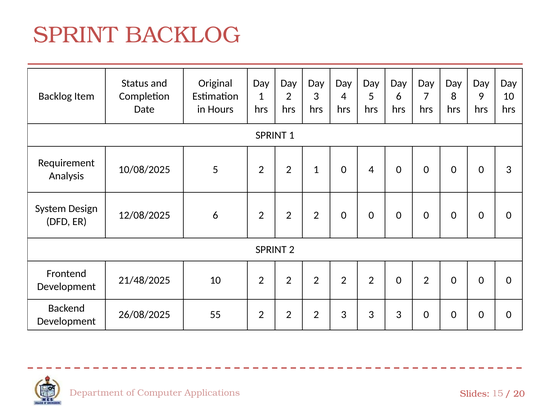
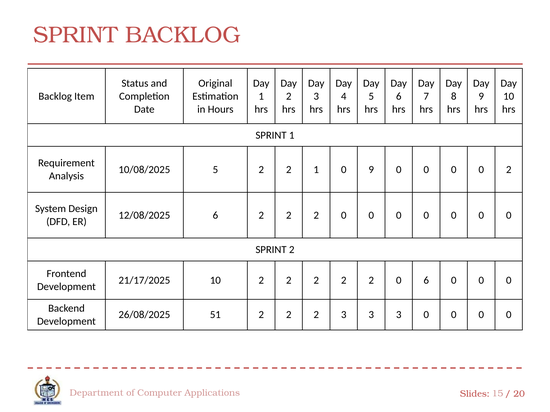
0 4: 4 -> 9 (371, 170)
0 3: 3 -> 2 (509, 170)
21/48/2025: 21/48/2025 -> 21/17/2025 (144, 281)
0 2: 2 -> 6 (426, 281)
55: 55 -> 51 (215, 315)
